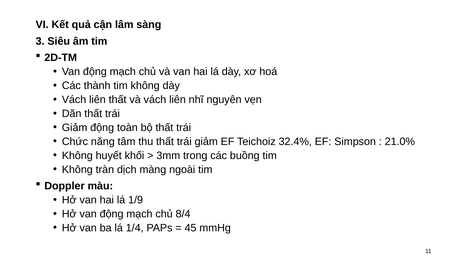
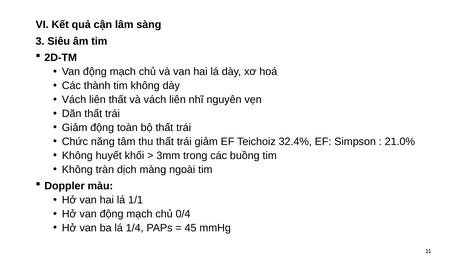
1/9: 1/9 -> 1/1 (136, 200)
8/4: 8/4 -> 0/4 (183, 214)
